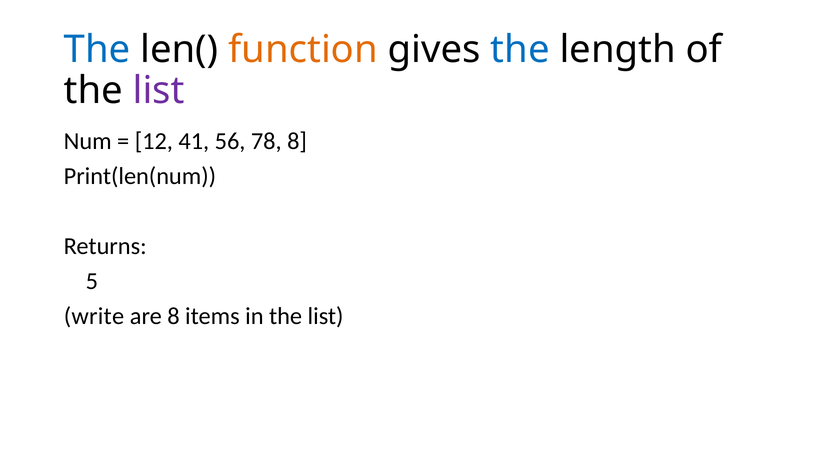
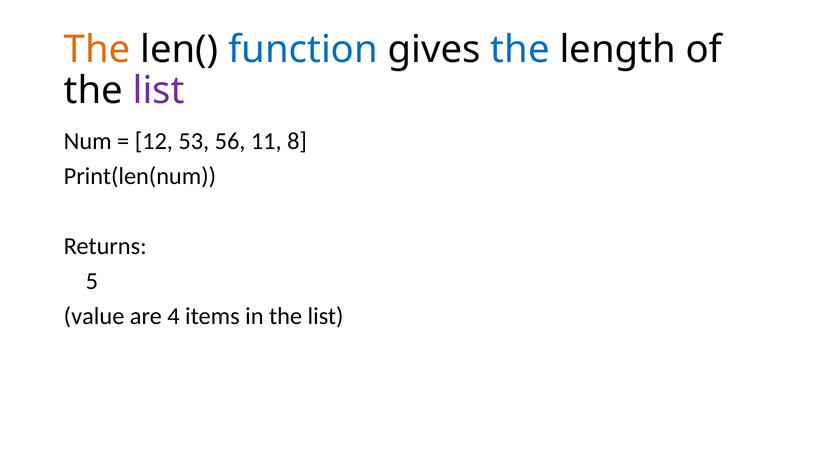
The colour: blue -> orange (97, 50)
function colour: orange -> blue (303, 50)
41: 41 -> 53 (194, 141)
78: 78 -> 11 (266, 141)
write: write -> value (94, 317)
are 8: 8 -> 4 (173, 317)
